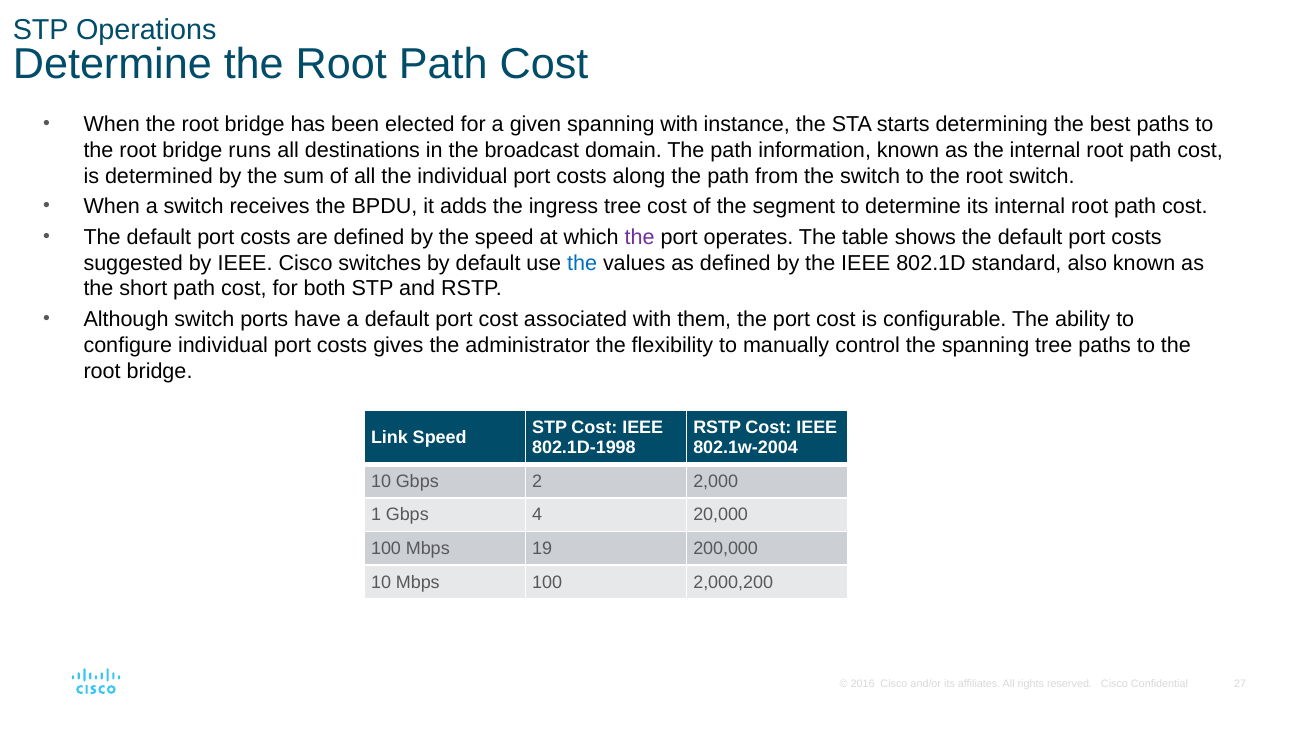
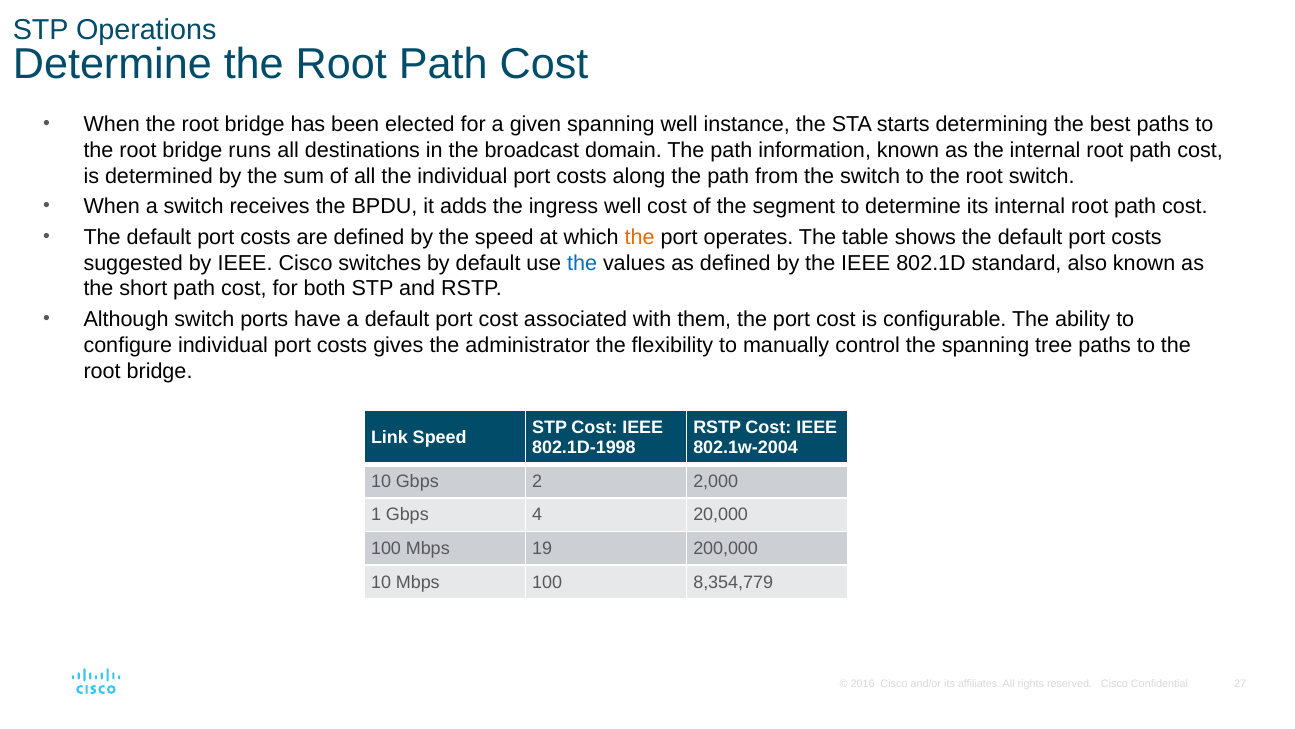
spanning with: with -> well (679, 125)
ingress tree: tree -> well (623, 207)
the colour: purple -> orange (640, 237)
2,000,200: 2,000,200 -> 8,354,779 (733, 582)
